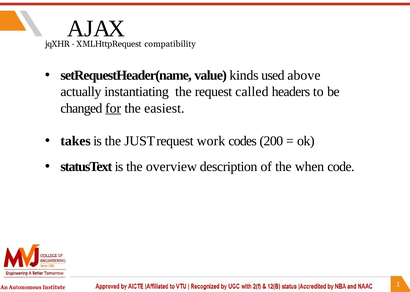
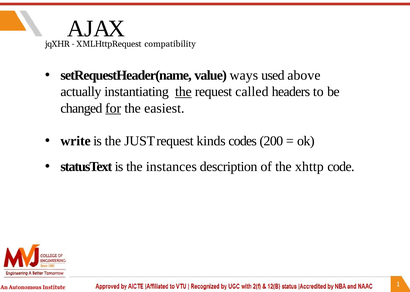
kinds: kinds -> ways (244, 75)
the underline: none -> present (183, 92)
takes: takes -> write (76, 141)
work: work -> kinds (211, 141)
overview: overview -> instances (171, 167)
when: when -> xhttp (309, 167)
